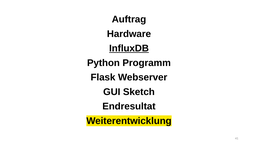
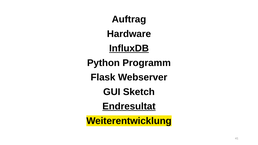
Endresultat underline: none -> present (129, 106)
